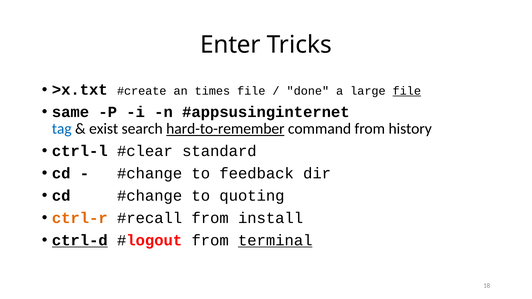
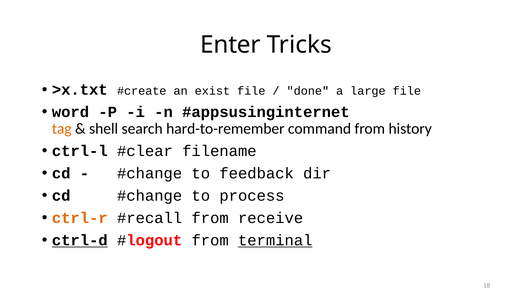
times: times -> exist (212, 91)
file underline: present -> none (407, 91)
same: same -> word (70, 112)
tag colour: blue -> orange (62, 129)
exist: exist -> shell (104, 129)
hard-to-remember underline: present -> none (225, 129)
standard: standard -> filename (219, 151)
quoting: quoting -> process (252, 196)
install: install -> receive (271, 218)
